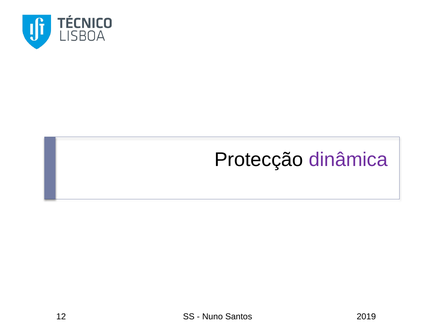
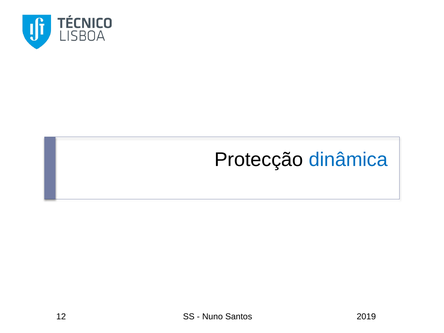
dinâmica colour: purple -> blue (348, 160)
